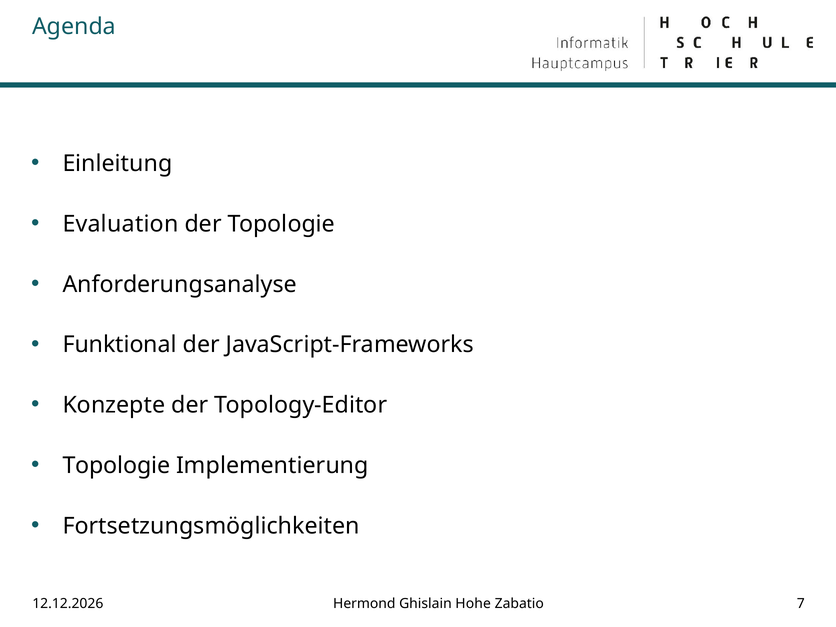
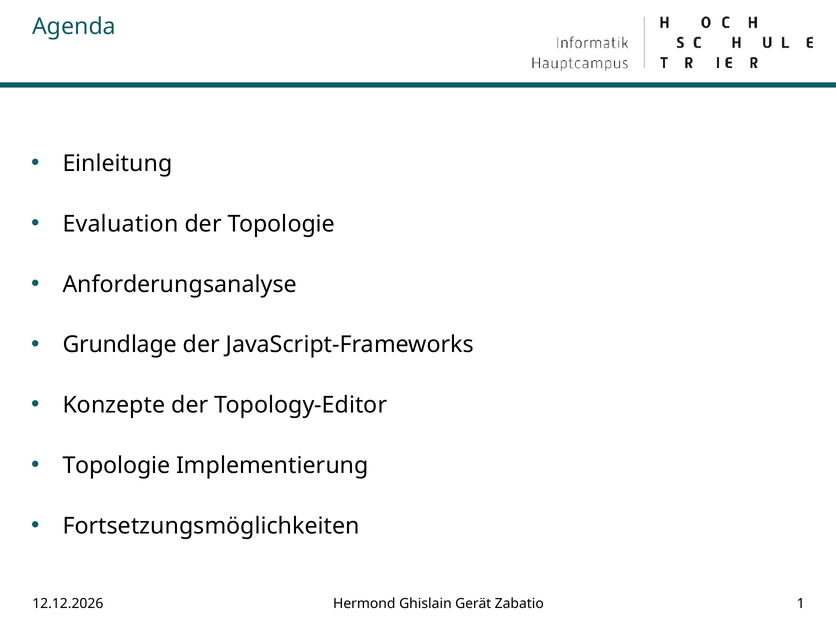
Funktional: Funktional -> Grundlage (120, 345)
Hohe: Hohe -> Gerät (473, 603)
7: 7 -> 1 (801, 603)
